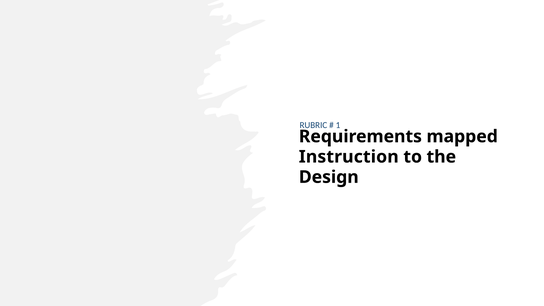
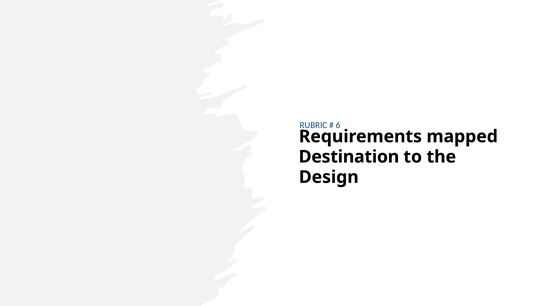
1: 1 -> 6 (338, 125)
Instruction: Instruction -> Destination (349, 157)
